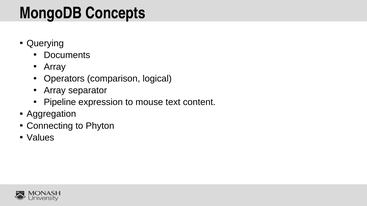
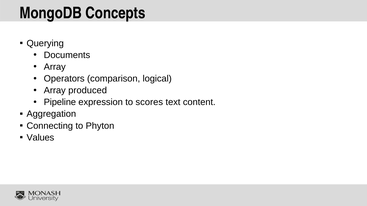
separator: separator -> produced (88, 91)
mouse: mouse -> scores (149, 102)
